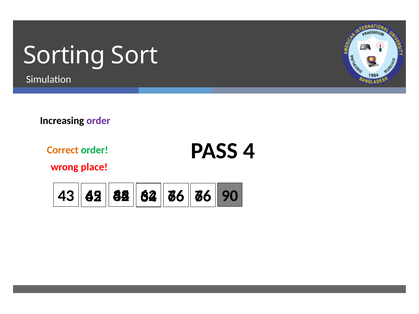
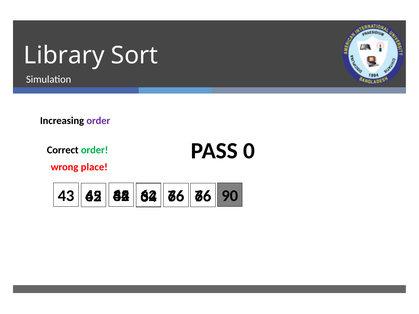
Sorting: Sorting -> Library (64, 55)
4: 4 -> 0 (249, 151)
Correct colour: orange -> black (63, 150)
